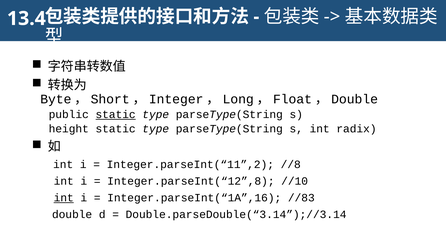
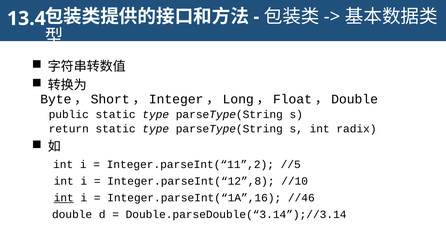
static underline: present -> none (116, 115)
height: height -> return (69, 129)
//8: //8 -> //5 (291, 164)
//83: //83 -> //46 (301, 198)
